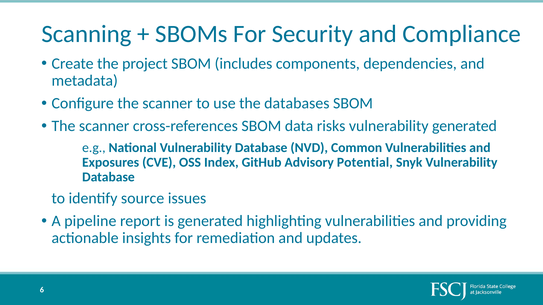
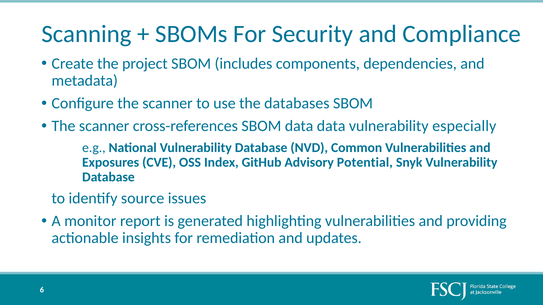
data risks: risks -> data (331, 126)
vulnerability generated: generated -> especially (464, 126)
pipeline: pipeline -> monitor (90, 221)
